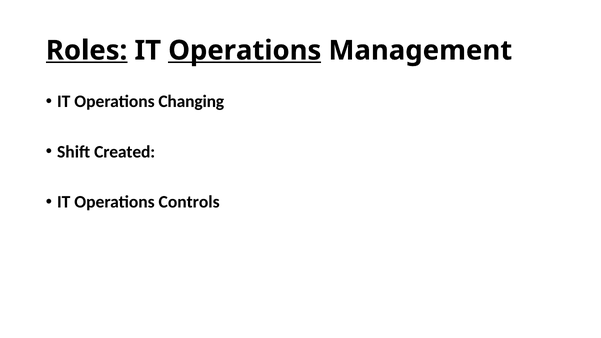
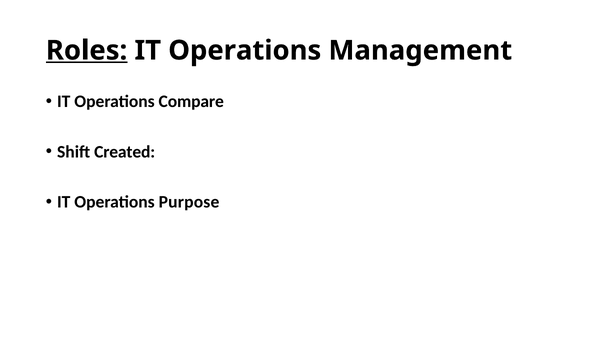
Operations underline: present -> none (245, 50)
Changing: Changing -> Compare (191, 102)
Controls: Controls -> Purpose (189, 202)
